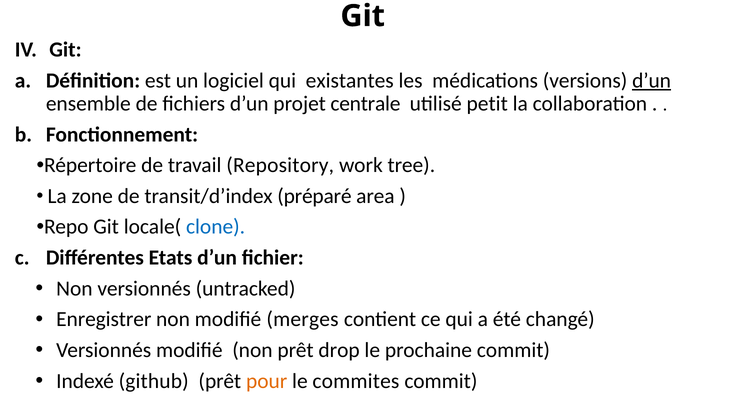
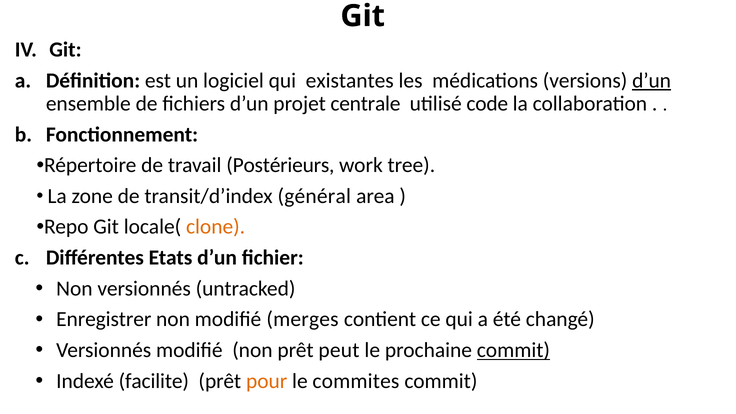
petit: petit -> code (487, 104)
Repository: Repository -> Postérieurs (280, 165)
préparé: préparé -> général (314, 196)
clone colour: blue -> orange (216, 227)
drop: drop -> peut (339, 350)
commit underline: none -> present (513, 350)
github: github -> facilite (154, 381)
